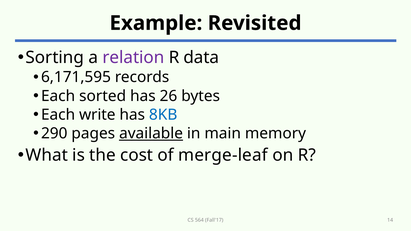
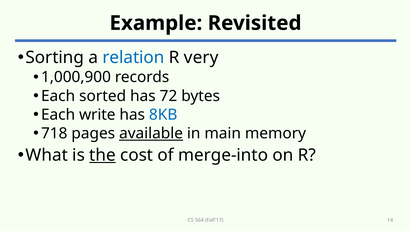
relation colour: purple -> blue (133, 58)
data: data -> very (201, 58)
6,171,595: 6,171,595 -> 1,000,900 (76, 77)
26: 26 -> 72 (168, 96)
290: 290 -> 718 (54, 134)
the underline: none -> present (103, 155)
merge-leaf: merge-leaf -> merge-into (223, 155)
